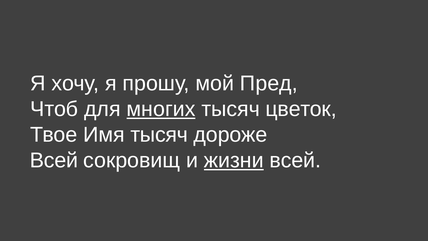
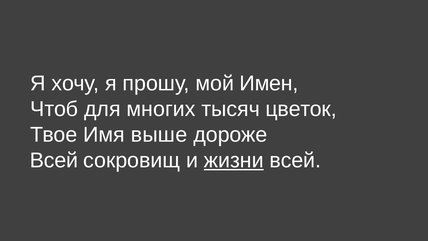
Пред: Пред -> Имен (269, 83)
многих underline: present -> none (161, 109)
Имя тысяч: тысяч -> выше (159, 135)
